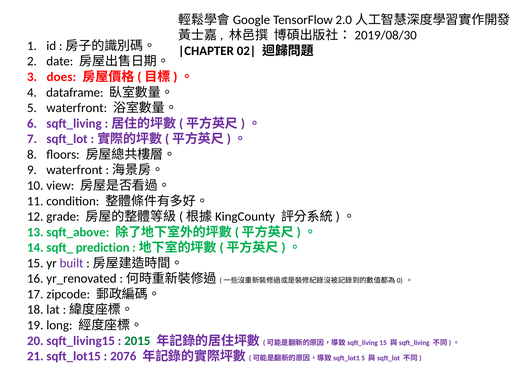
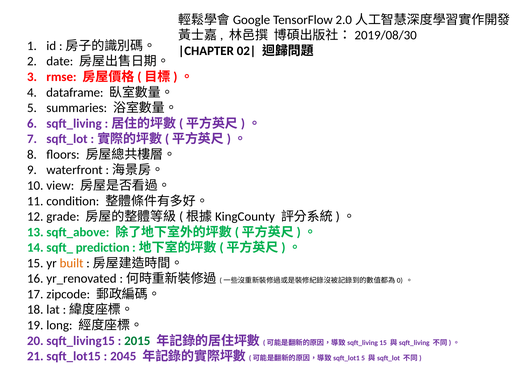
does: does -> rmse (61, 77)
5 waterfront: waterfront -> summaries (77, 108)
built colour: purple -> orange (72, 263)
2076: 2076 -> 2045 (123, 356)
